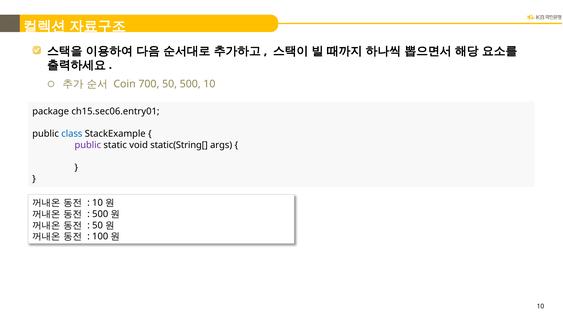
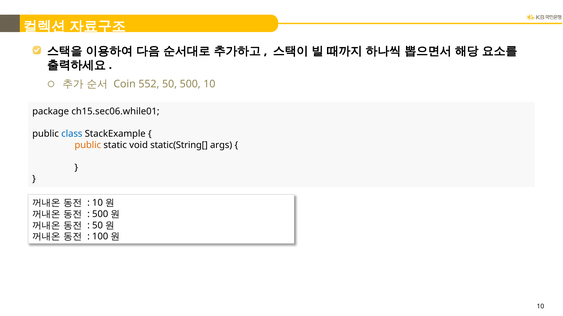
700: 700 -> 552 (149, 84)
ch15.sec06.entry01: ch15.sec06.entry01 -> ch15.sec06.while01 (115, 112)
public colour: purple -> orange (88, 145)
